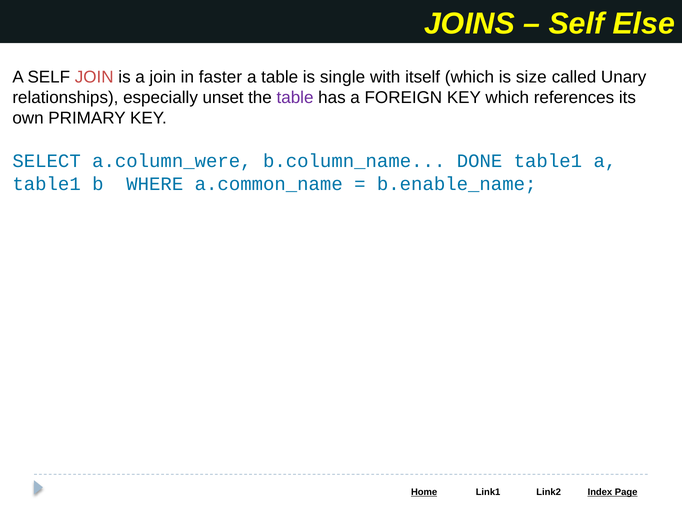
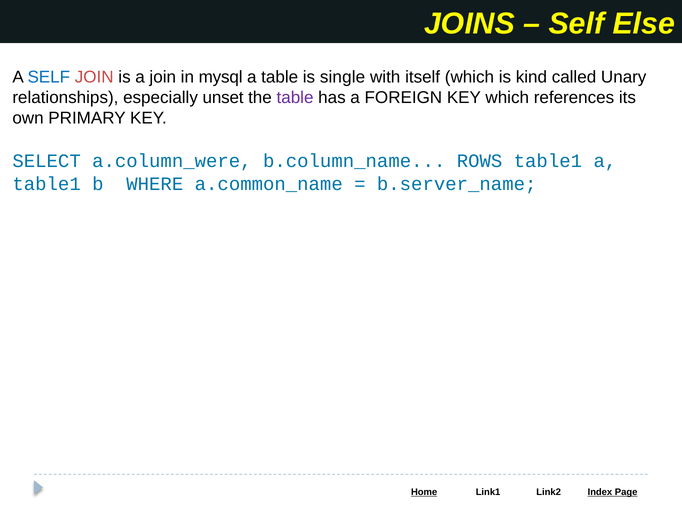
SELF colour: black -> blue (49, 77)
faster: faster -> mysql (221, 77)
size: size -> kind (531, 77)
DONE: DONE -> ROWS (480, 161)
b.enable_name: b.enable_name -> b.server_name (457, 184)
